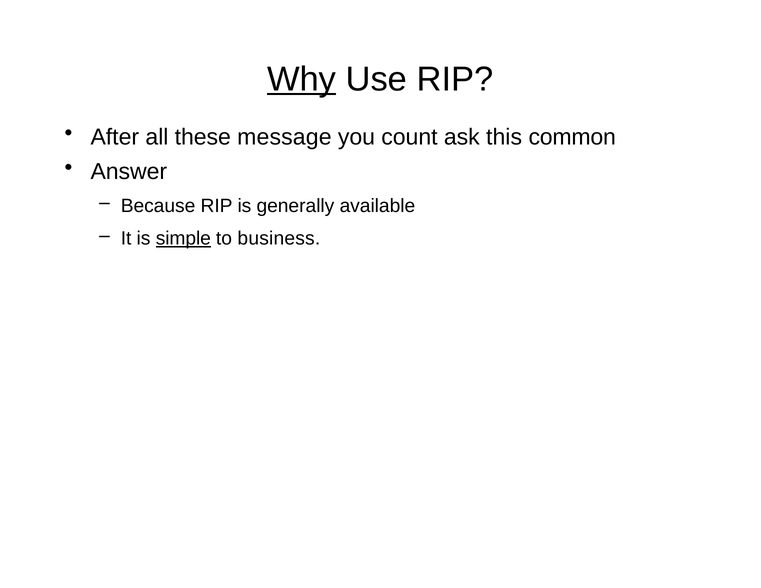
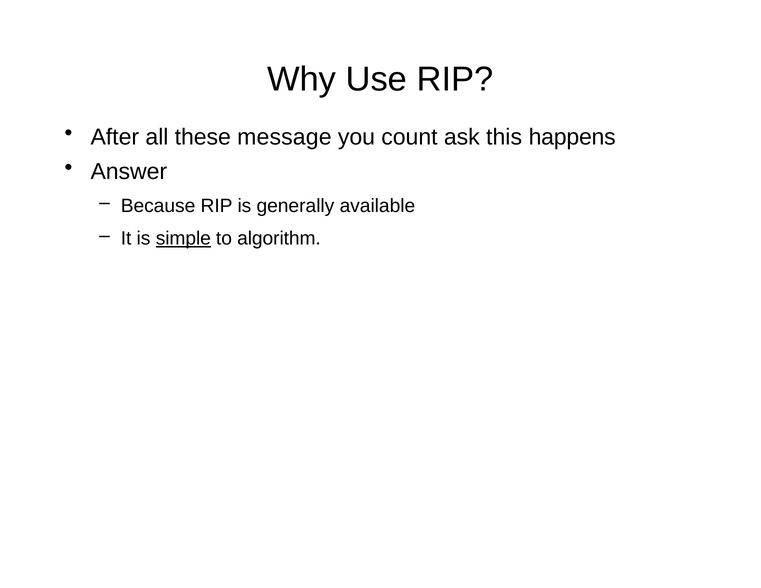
Why underline: present -> none (302, 79)
common: common -> happens (572, 137)
business: business -> algorithm (279, 238)
